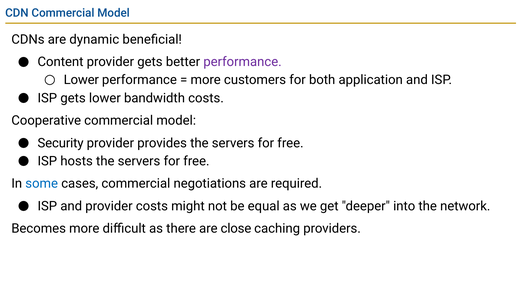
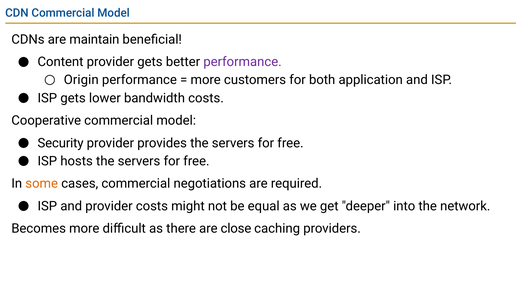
dynamic: dynamic -> maintain (94, 39)
Lower: Lower -> Origin (81, 80)
some colour: blue -> orange (42, 183)
